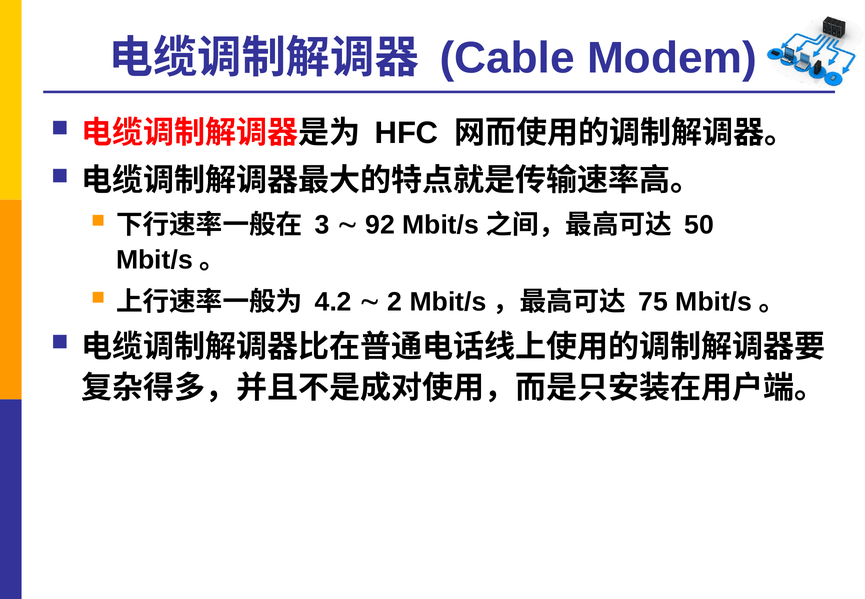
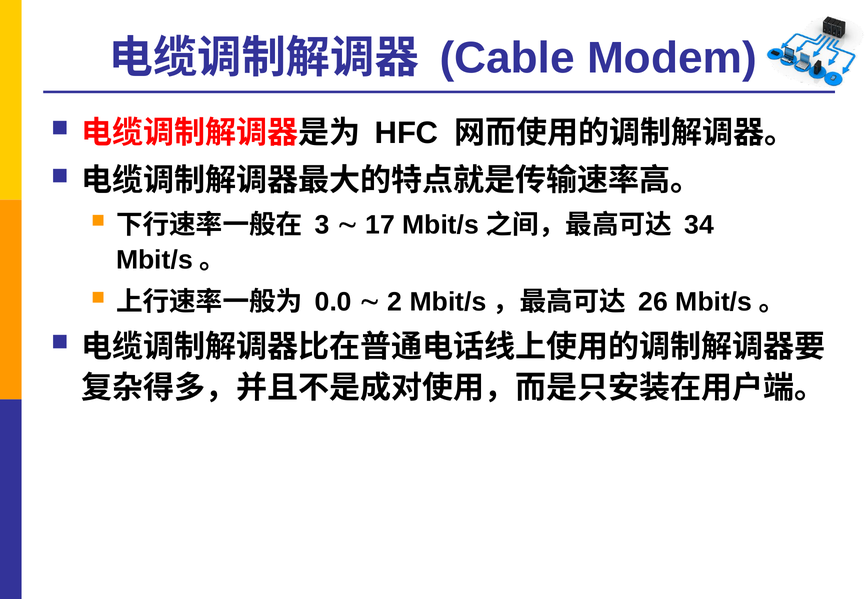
92: 92 -> 17 (380, 225)
50: 50 -> 34 (699, 225)
4.2: 4.2 -> 0.0 (333, 302)
75: 75 -> 26 (653, 302)
